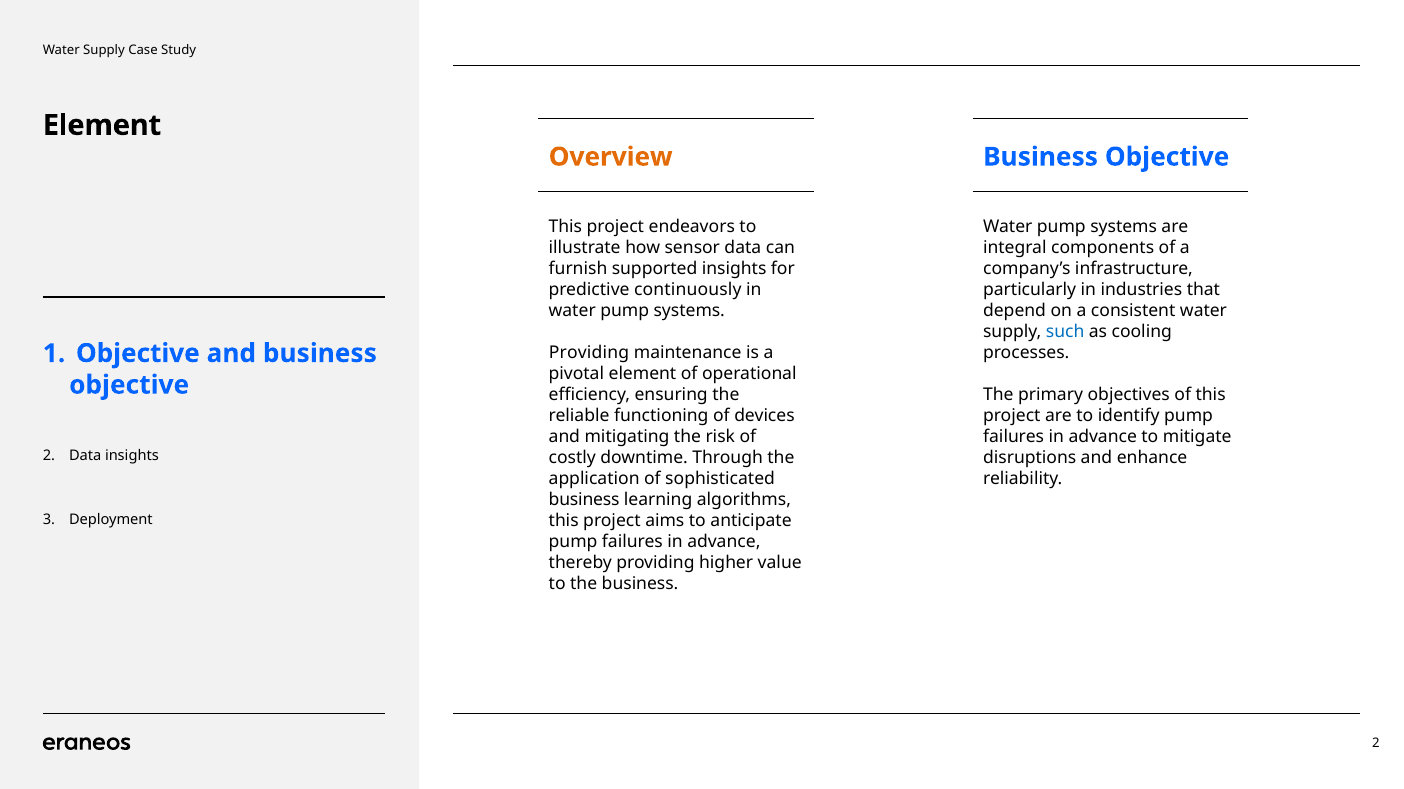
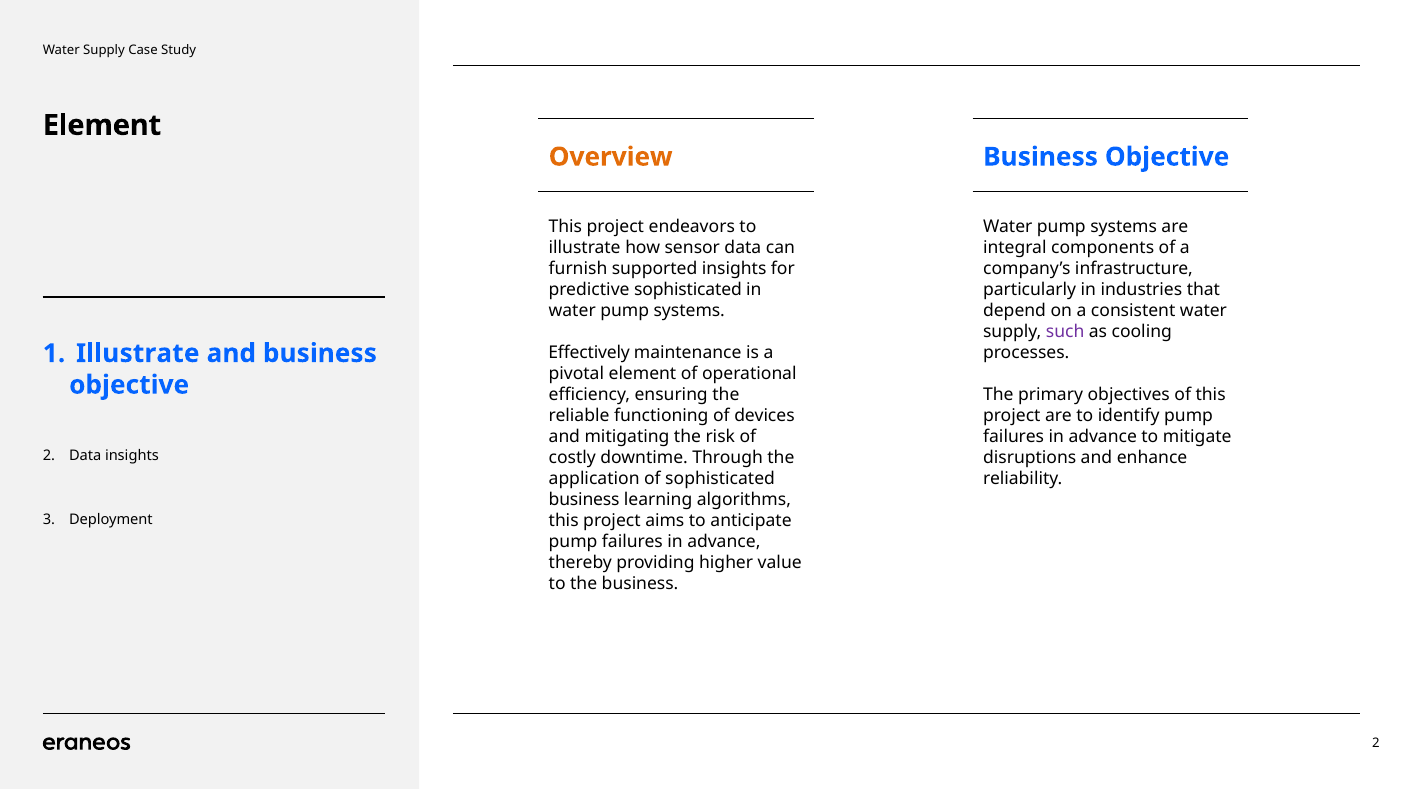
predictive continuously: continuously -> sophisticated (688, 290)
such colour: blue -> purple (1065, 332)
Providing: Providing -> Effectively (589, 353)
Objective: Objective -> Illustrate (138, 354)
